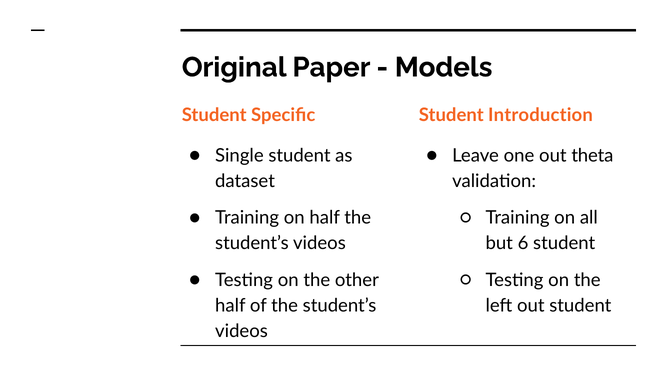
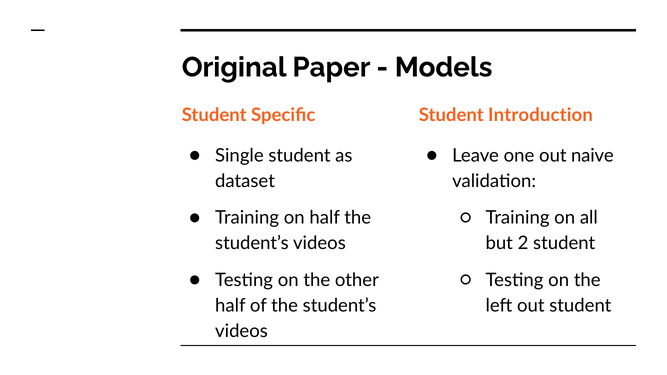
theta: theta -> naive (592, 156)
6: 6 -> 2 (523, 243)
